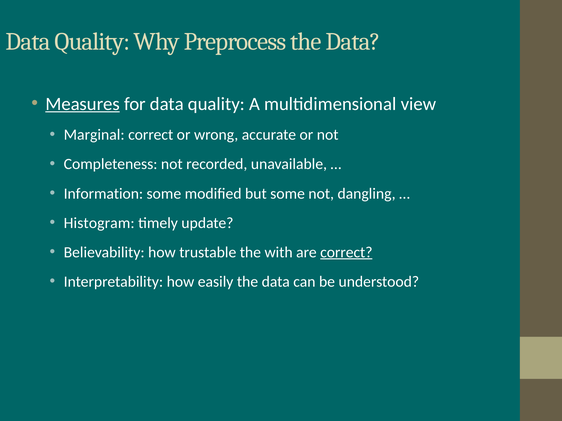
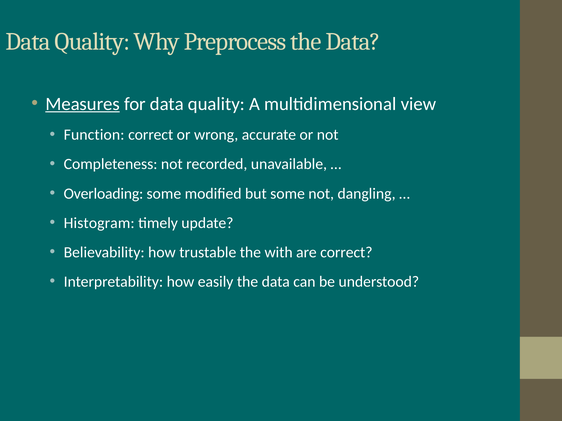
Marginal: Marginal -> Function (94, 135)
Information: Information -> Overloading (103, 194)
correct underline: present -> none (346, 253)
